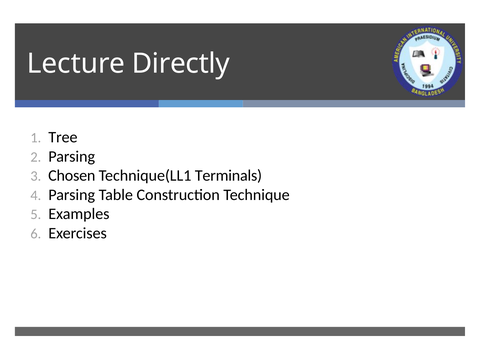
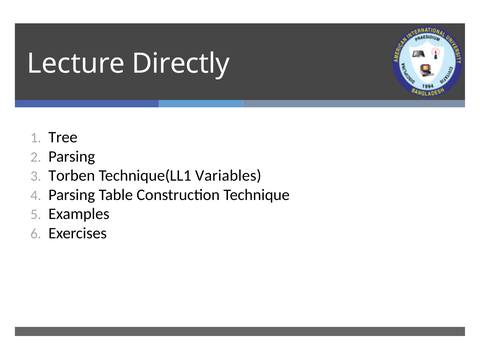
Chosen: Chosen -> Torben (72, 176)
Terminals: Terminals -> Variables (228, 176)
